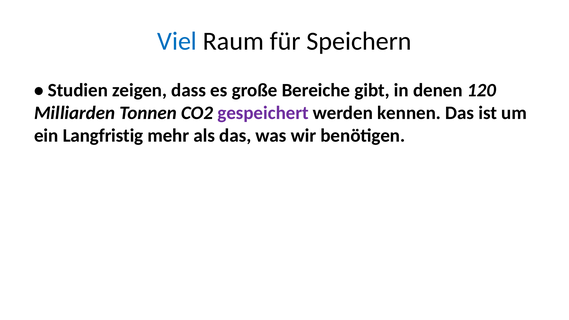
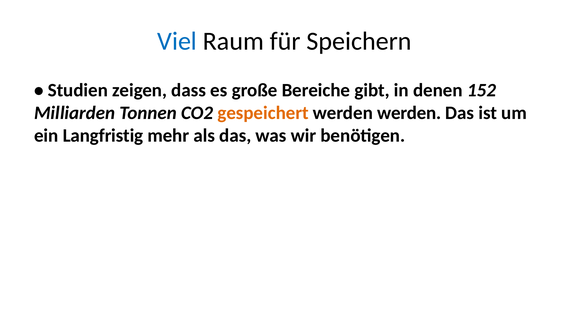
120: 120 -> 152 (482, 90)
gespeichert colour: purple -> orange (263, 113)
werden kennen: kennen -> werden (409, 113)
